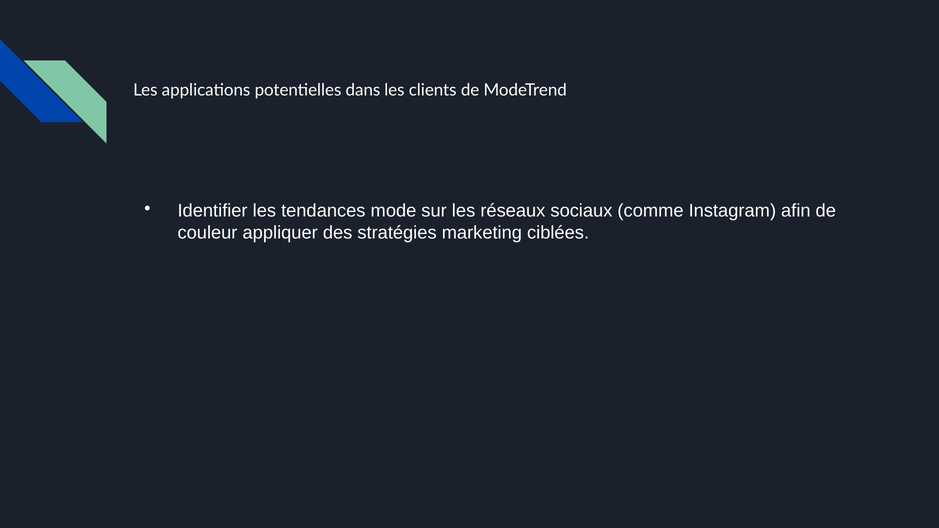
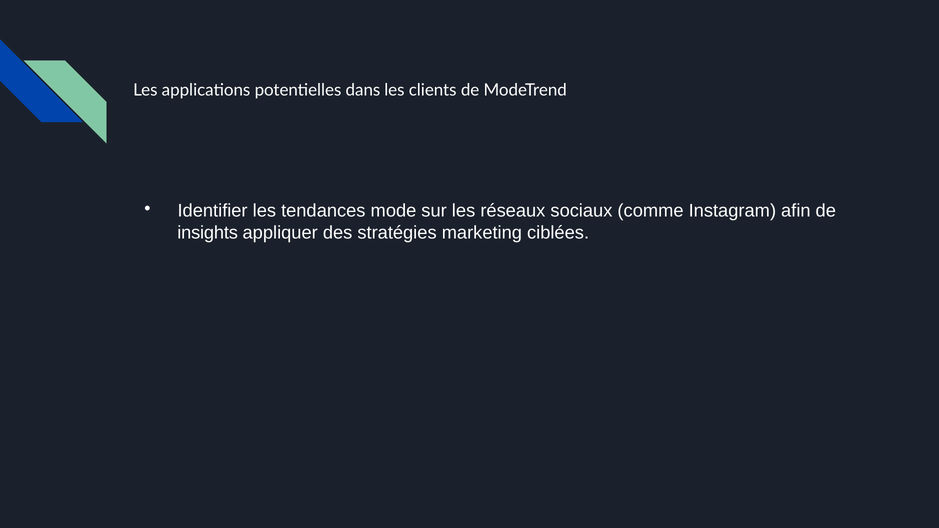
couleur: couleur -> insights (208, 233)
